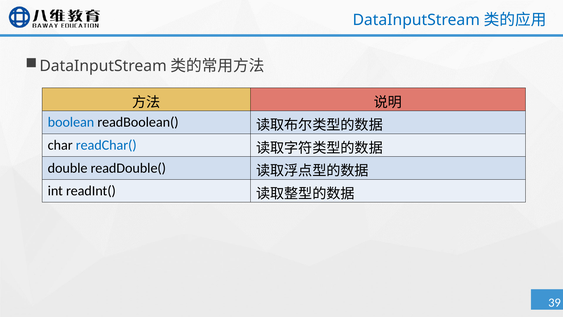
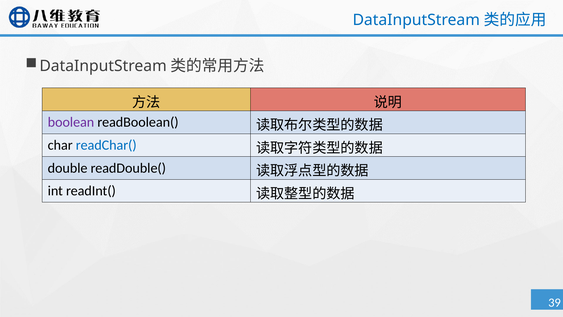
boolean colour: blue -> purple (71, 122)
